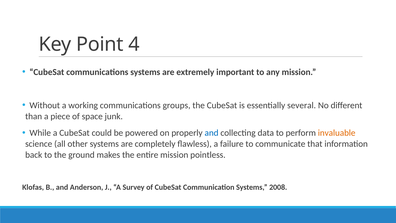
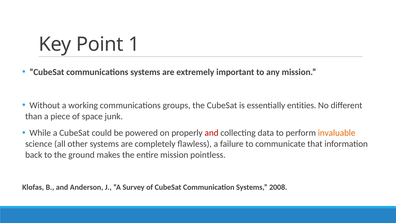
4: 4 -> 1 (134, 44)
several: several -> entities (302, 105)
and colour: blue -> red (212, 133)
